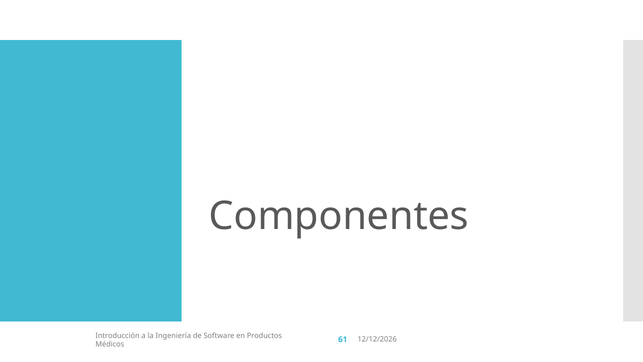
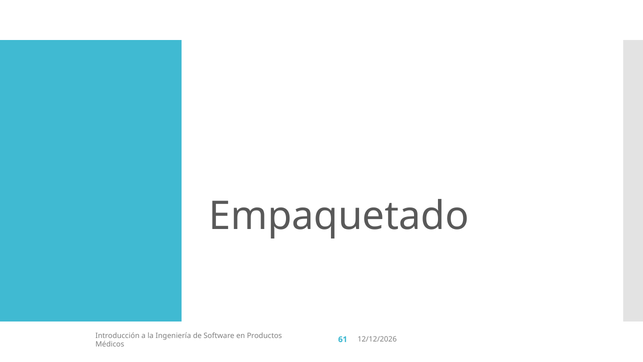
Componentes: Componentes -> Empaquetado (339, 216)
